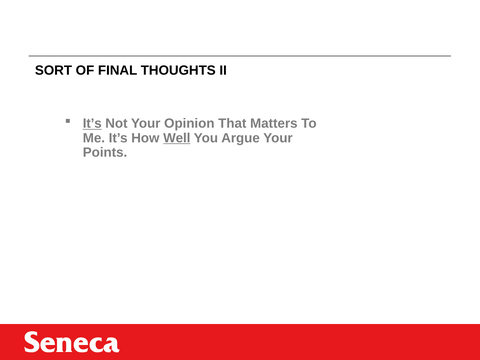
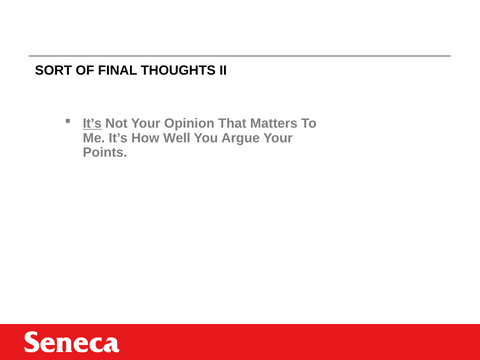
Well underline: present -> none (177, 138)
